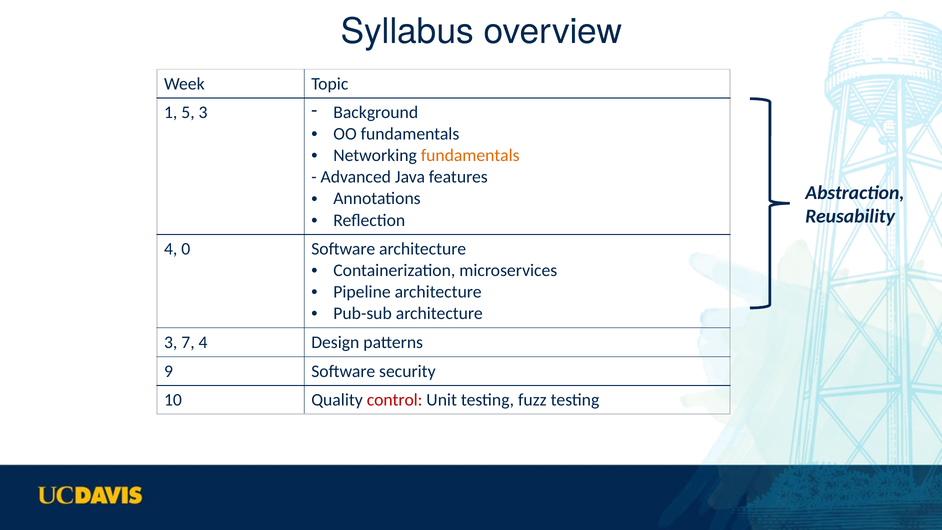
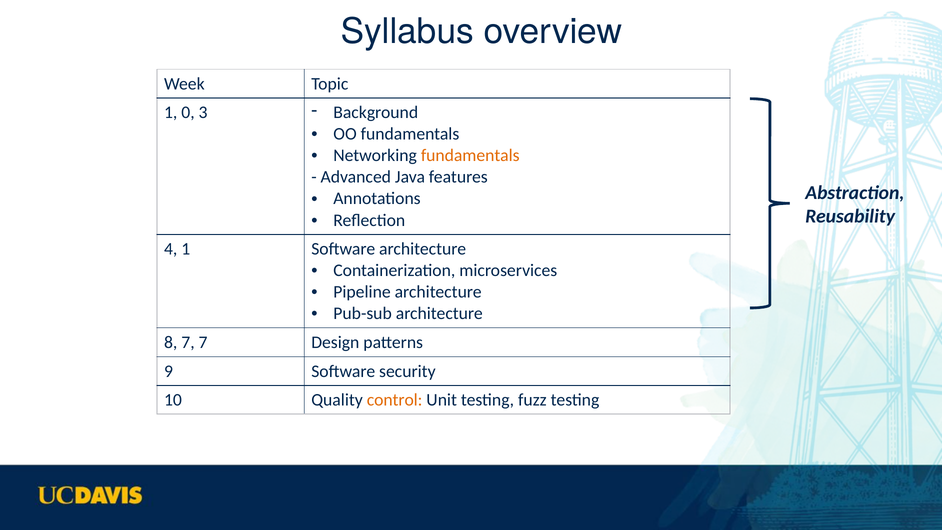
5: 5 -> 0 (188, 112)
4 0: 0 -> 1 (186, 249)
3: 3 -> 8 (171, 342)
7 4: 4 -> 7 (203, 342)
control colour: red -> orange (395, 400)
